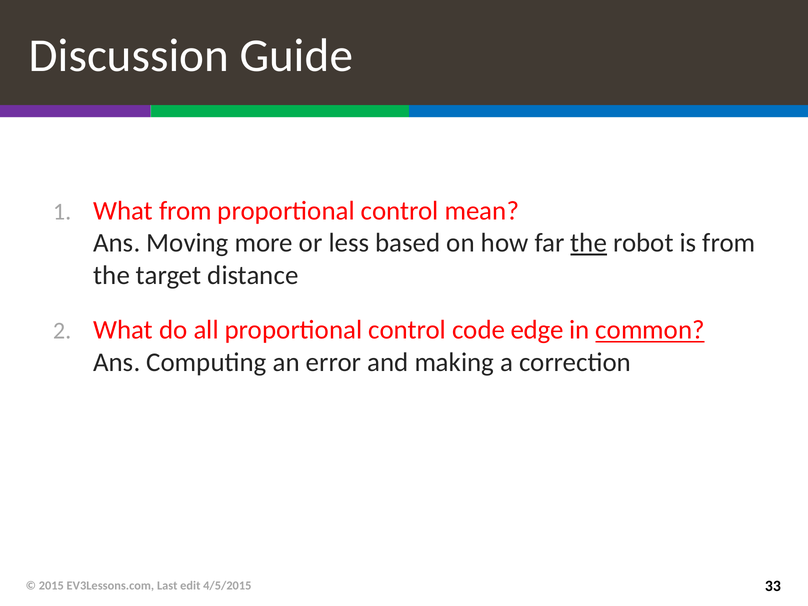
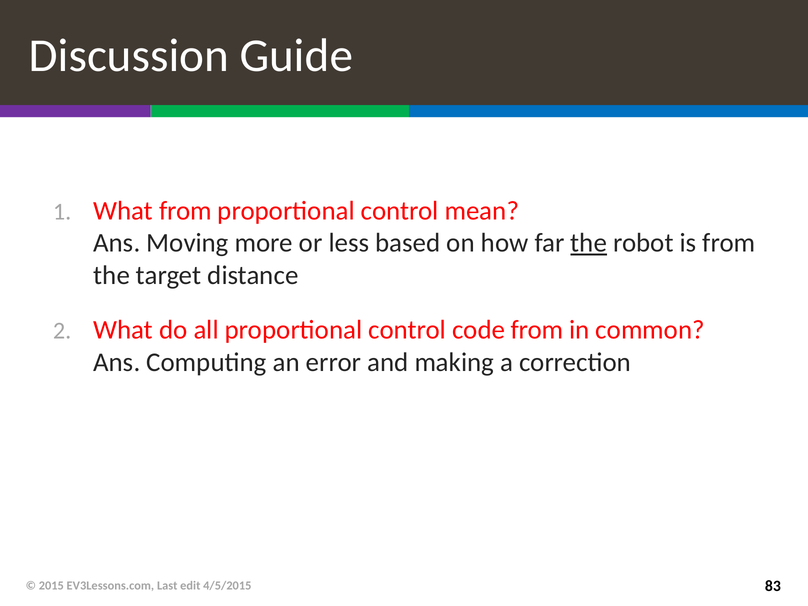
code edge: edge -> from (537, 330)
common underline: present -> none (650, 330)
33: 33 -> 83 (773, 586)
